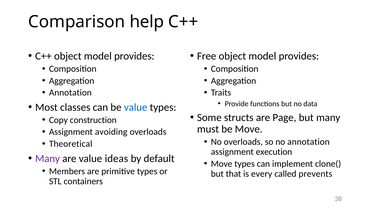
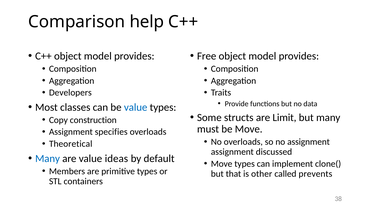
Annotation: Annotation -> Developers (70, 93)
Page: Page -> Limit (284, 118)
avoiding: avoiding -> specifies (111, 132)
no annotation: annotation -> assignment (309, 142)
execution: execution -> discussed (274, 152)
Many colour: purple -> blue (48, 159)
every: every -> other (262, 174)
